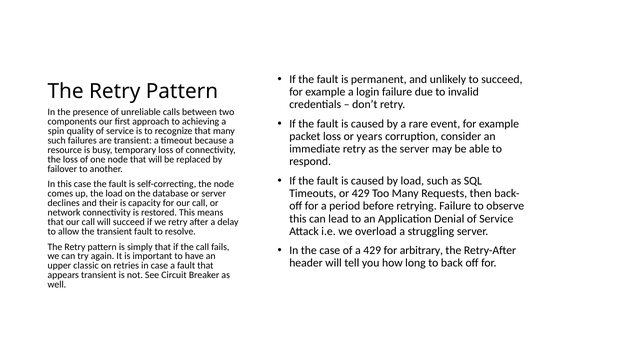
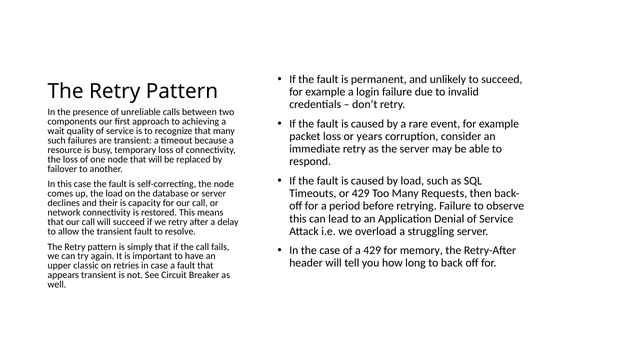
spin: spin -> wait (56, 131)
arbitrary: arbitrary -> memory (421, 250)
